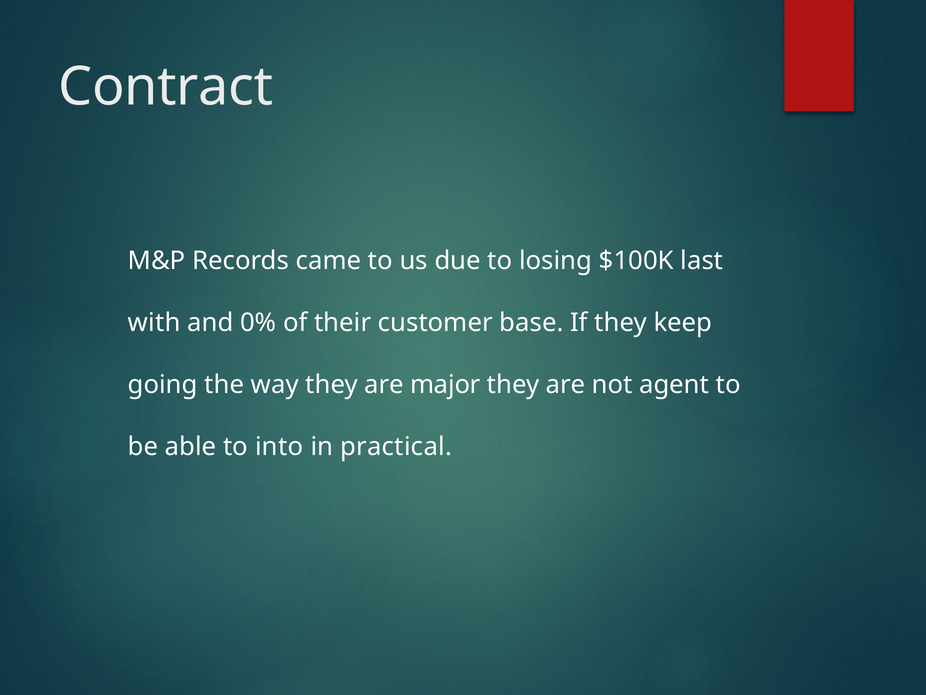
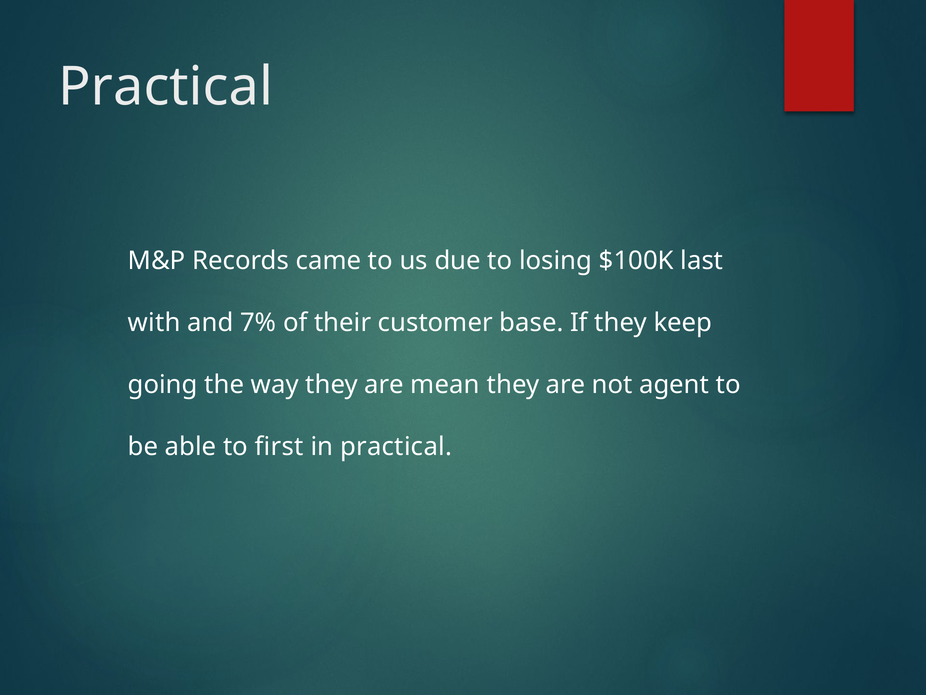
Contract: Contract -> Practical (166, 87)
0%: 0% -> 7% (258, 323)
major: major -> mean (445, 384)
into: into -> first (279, 446)
